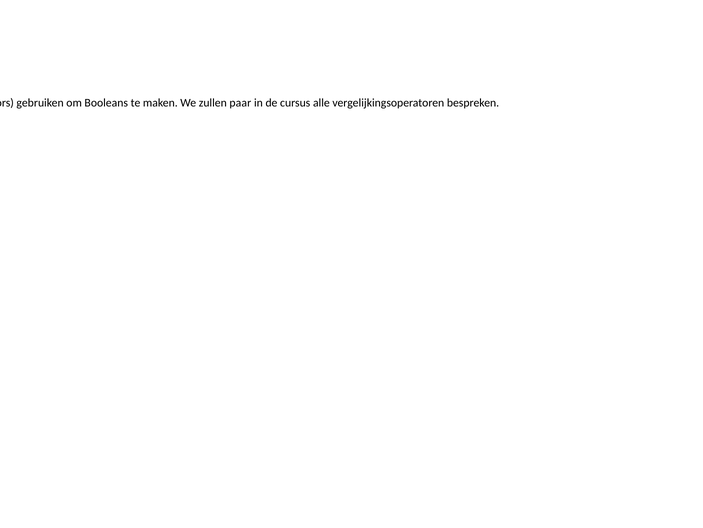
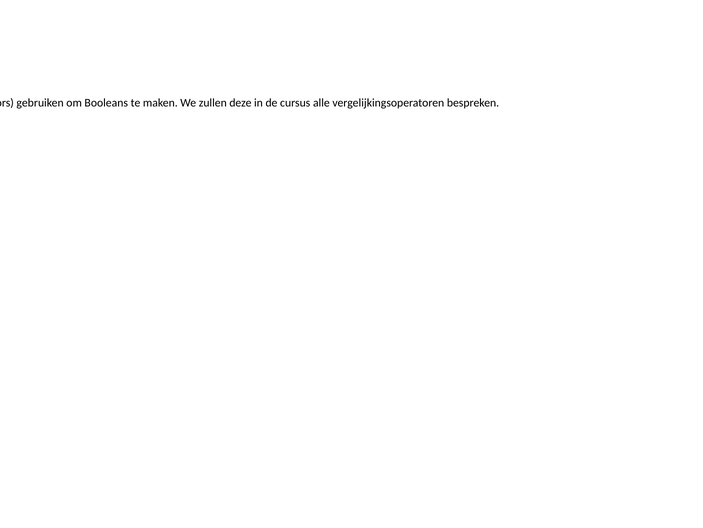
paar: paar -> deze (240, 103)
